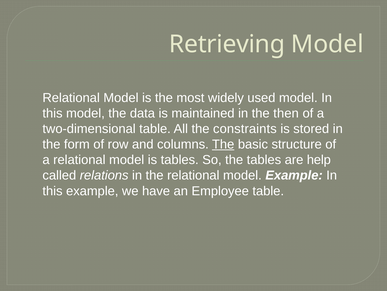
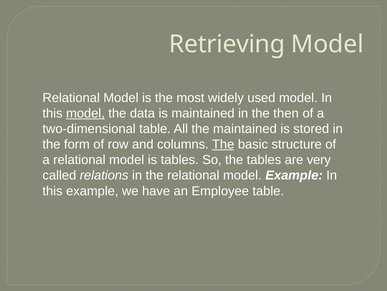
model underline: none -> present (85, 113)
the constraints: constraints -> maintained (245, 129)
help: help -> very (319, 160)
